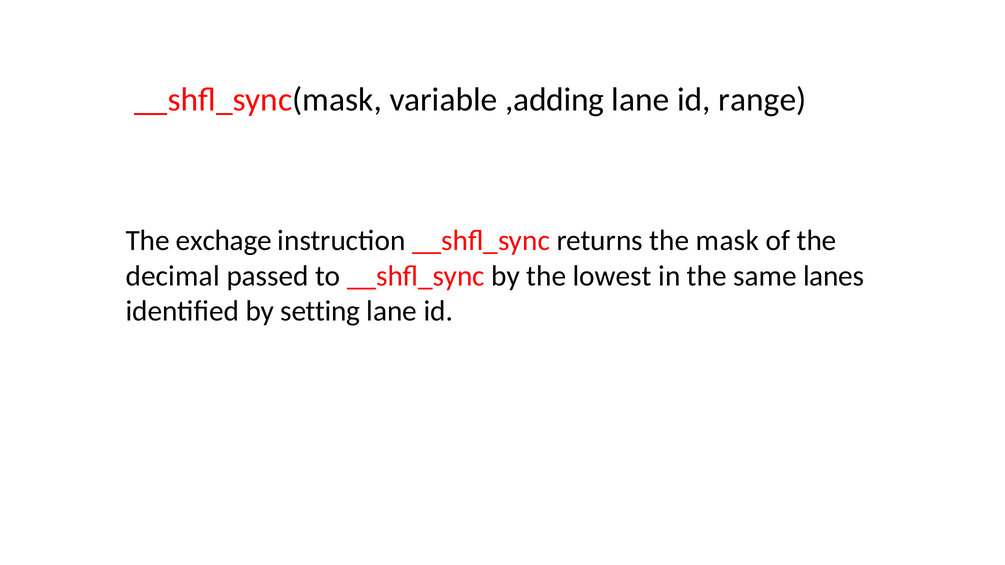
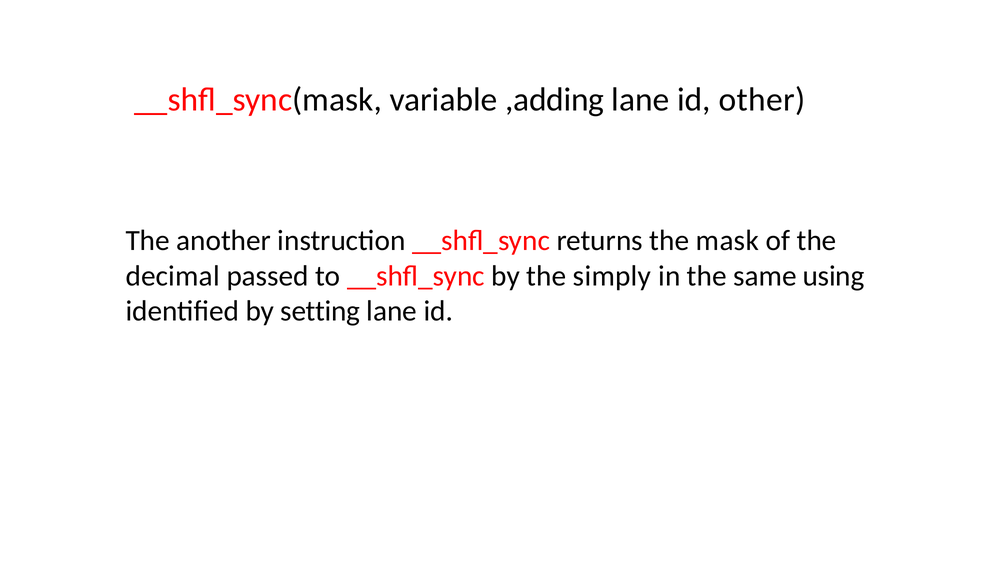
range: range -> other (762, 100)
exchage: exchage -> another (224, 241)
lowest: lowest -> simply (612, 276)
lanes: lanes -> using (834, 276)
